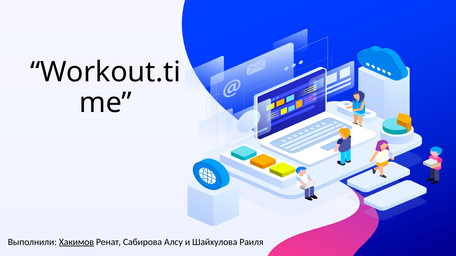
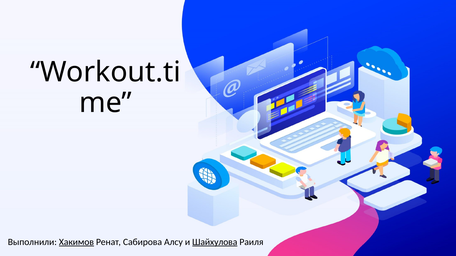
Шайхулова underline: none -> present (215, 242)
